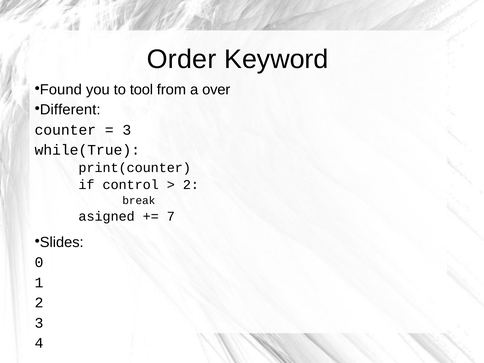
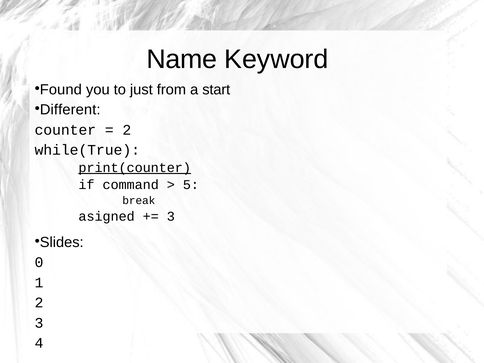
Order: Order -> Name (182, 59)
tool: tool -> just (141, 90)
over: over -> start (216, 90)
3: 3 -> 2 (127, 130)
print(counter underline: none -> present (135, 168)
control: control -> command (131, 185)
2: 2 -> 5 (191, 185)
7: 7 -> 3 (171, 216)
